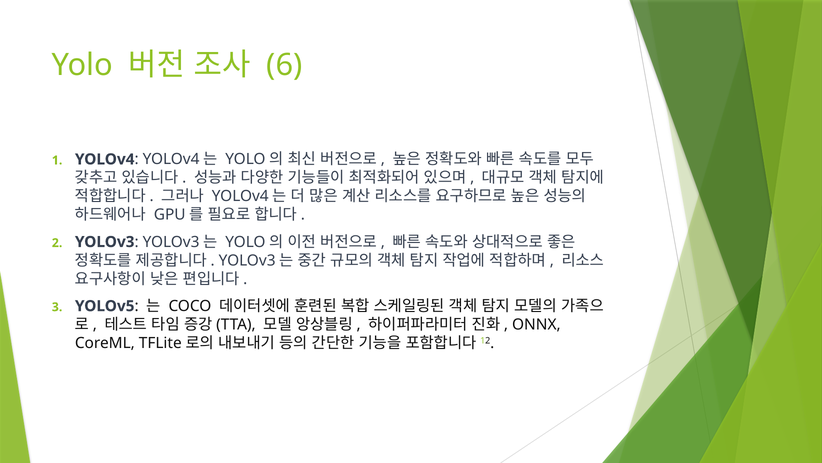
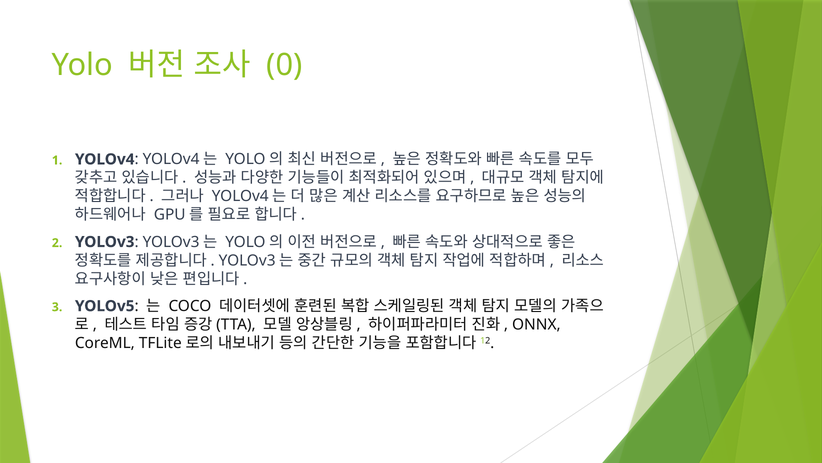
6: 6 -> 0 (284, 65)
